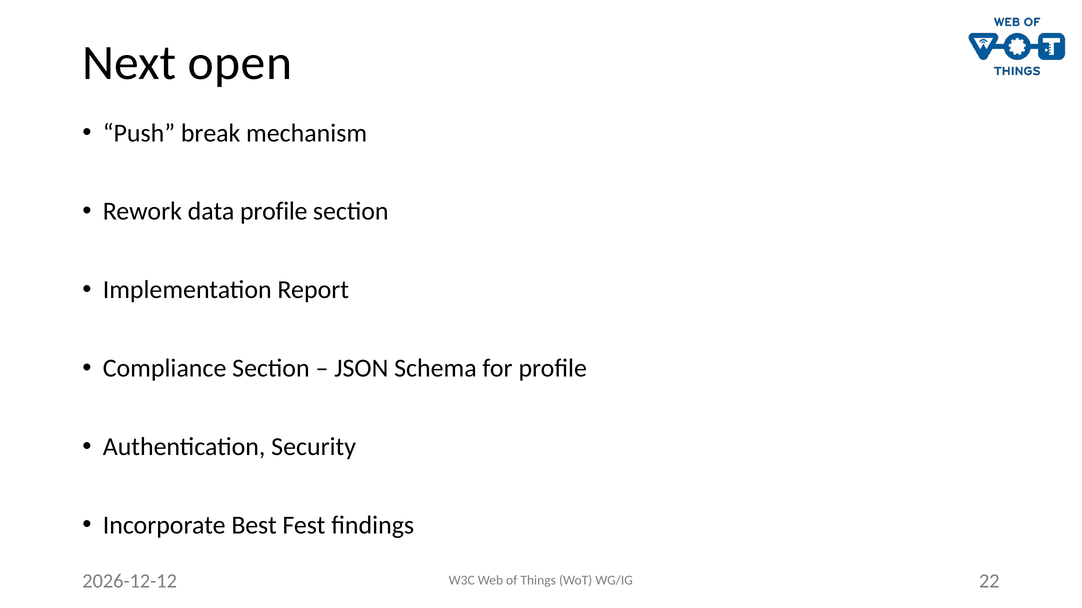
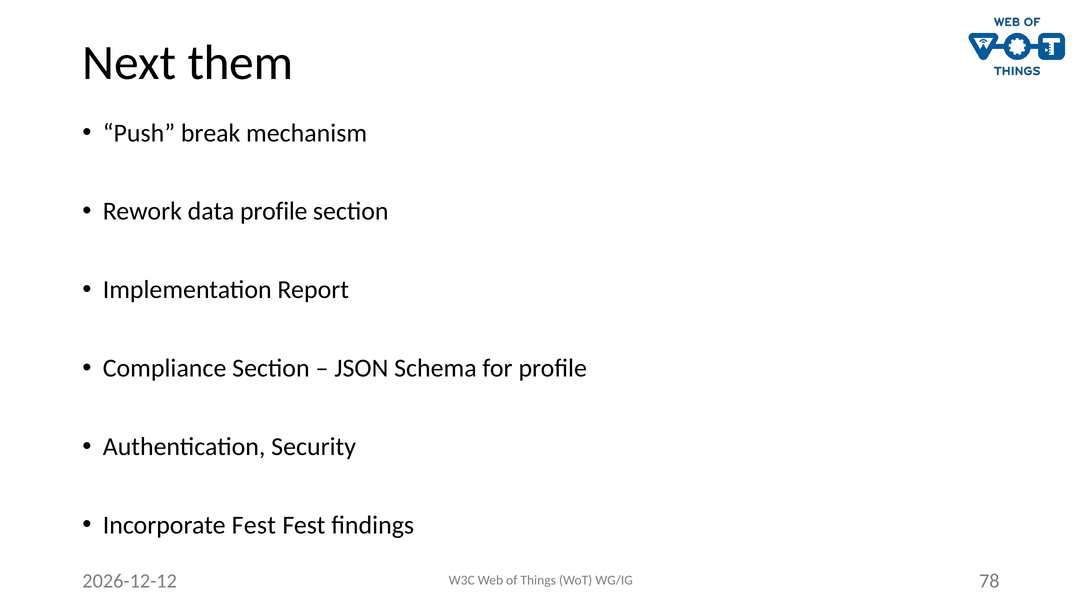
open: open -> them (240, 63)
Incorporate Best: Best -> Fest (254, 526)
22: 22 -> 78 (989, 582)
